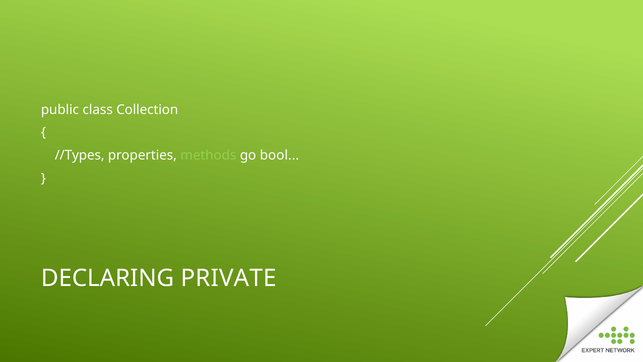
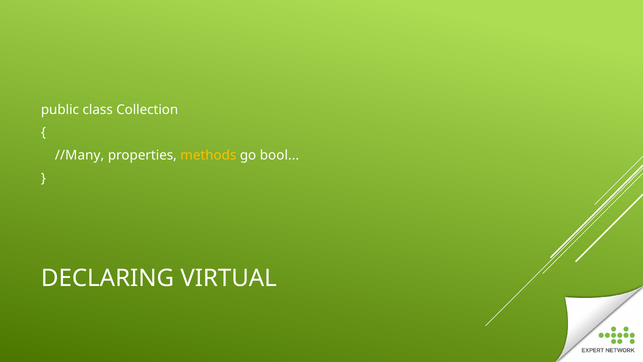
//Types: //Types -> //Many (80, 155)
methods colour: light green -> yellow (208, 155)
PRIVATE: PRIVATE -> VIRTUAL (229, 278)
